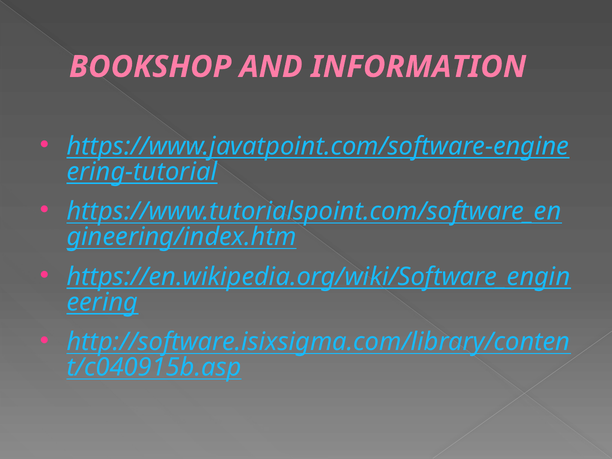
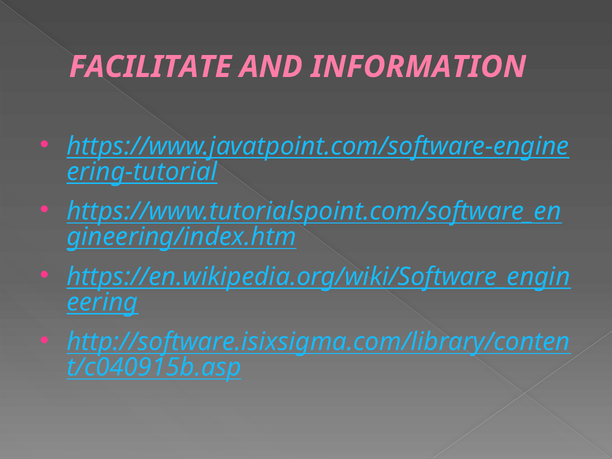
BOOKSHOP: BOOKSHOP -> FACILITATE (150, 67)
